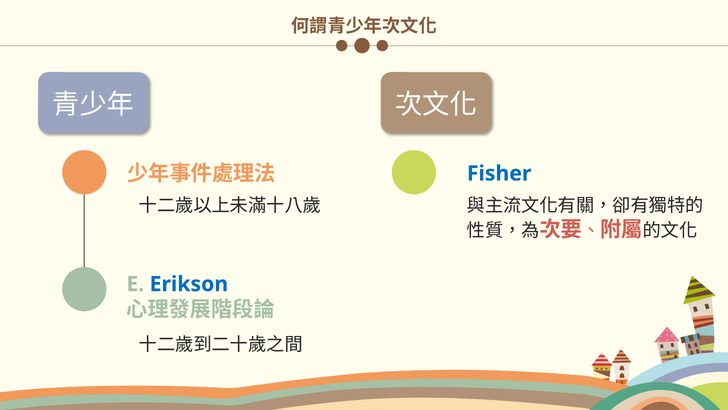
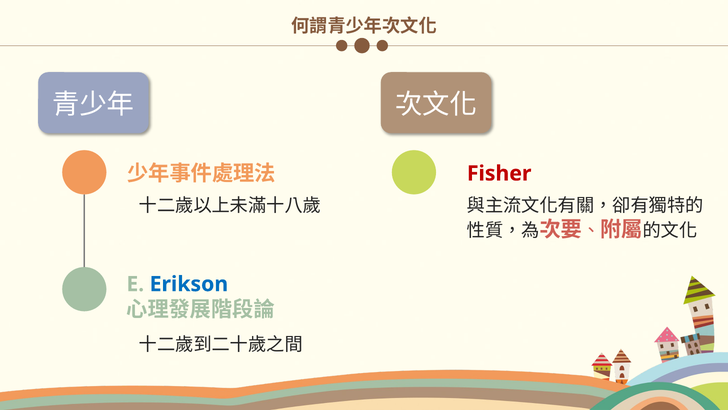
Fisher colour: blue -> red (499, 173)
